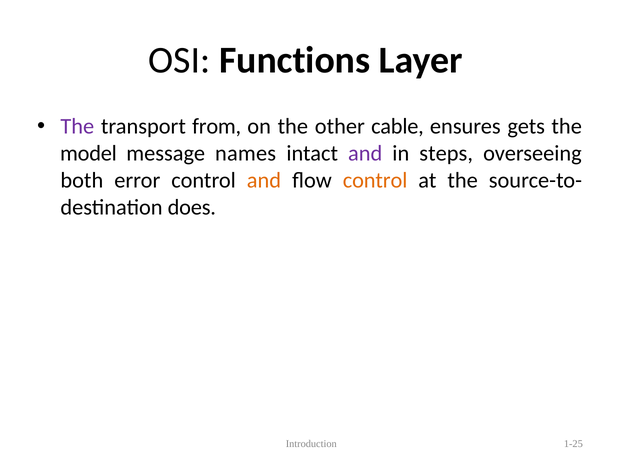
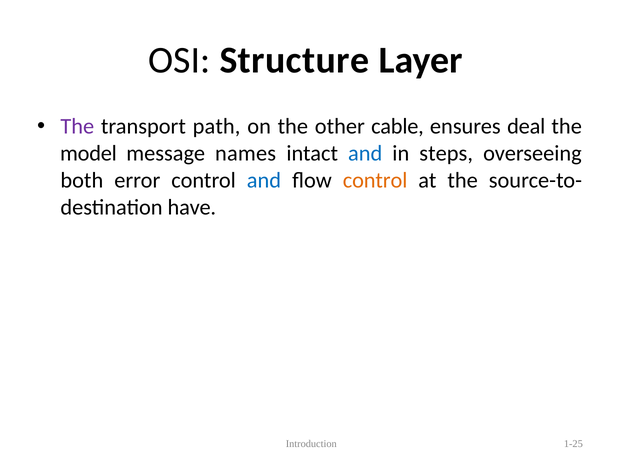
Functions: Functions -> Structure (294, 60)
from: from -> path (217, 127)
gets: gets -> deal (526, 127)
and colour: purple -> blue (365, 153)
and colour: orange -> blue (264, 180)
does: does -> have (192, 207)
